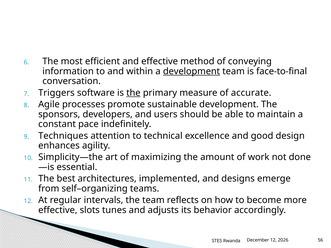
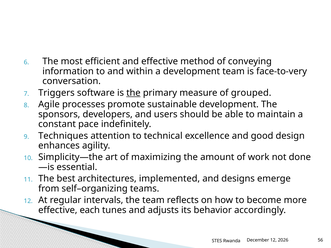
development underline: present -> none (192, 71)
face-to-final: face-to-final -> face-to-very (282, 71)
accurate: accurate -> grouped (251, 93)
slots: slots -> each (90, 210)
